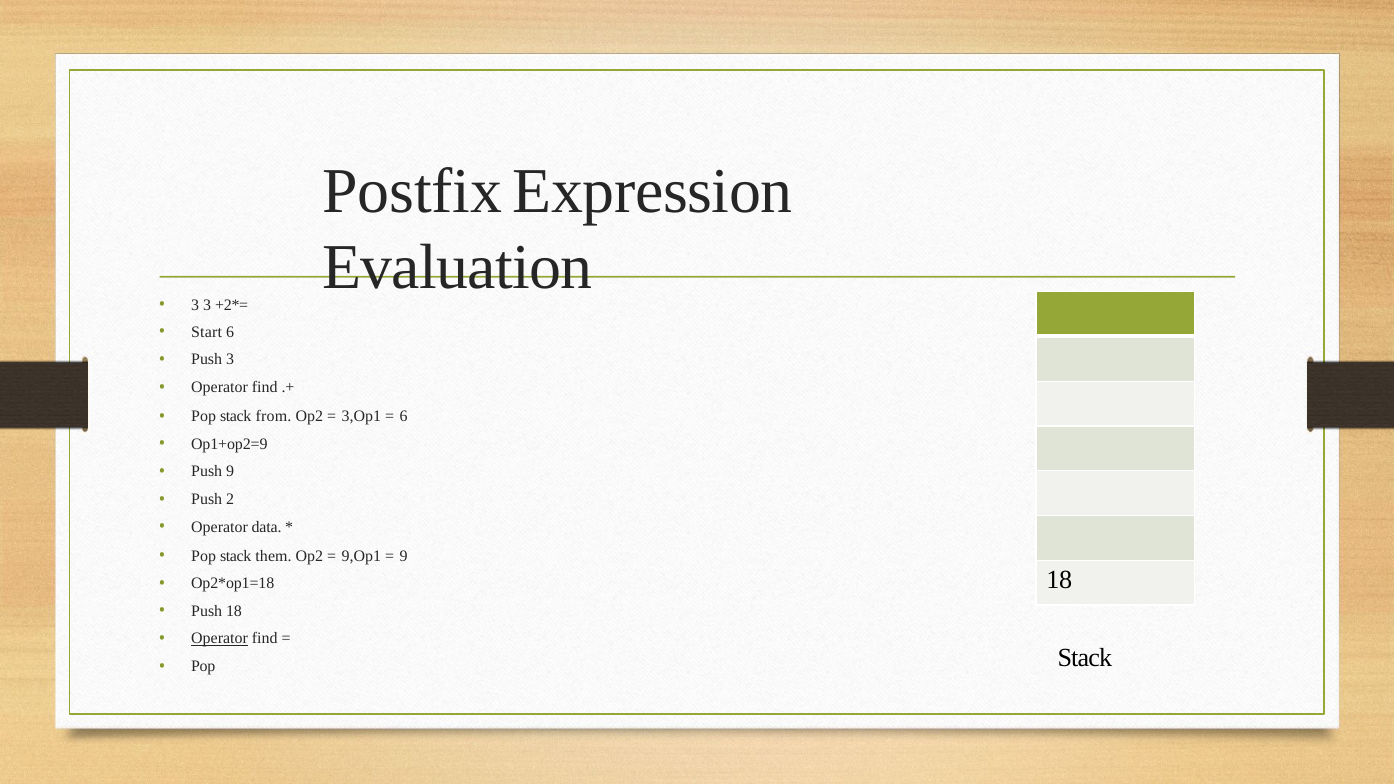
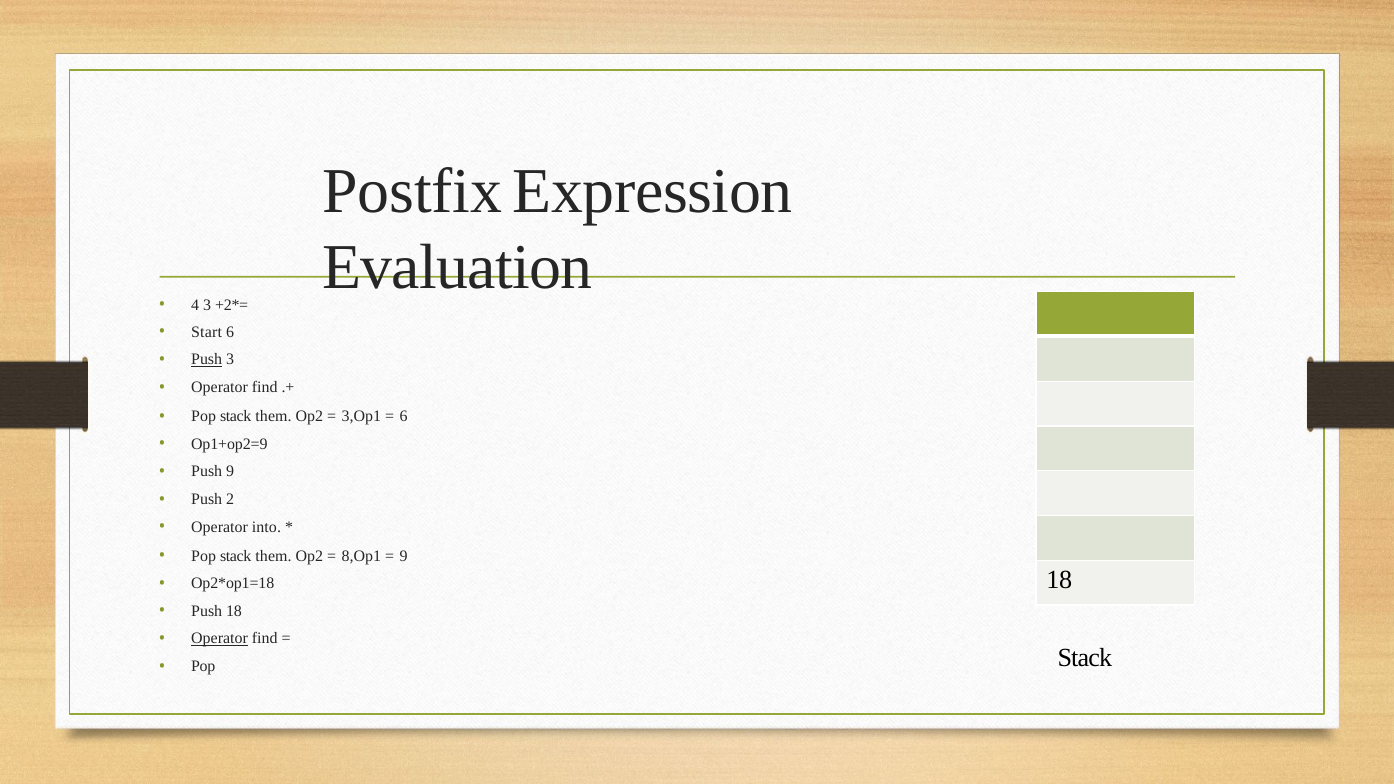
3: 3 -> 4 (195, 305)
Push underline: none -> present (207, 360)
from: from -> them (274, 416)
data: data -> into (266, 527)
9,Op1: 9,Op1 -> 8,Op1 (361, 556)
